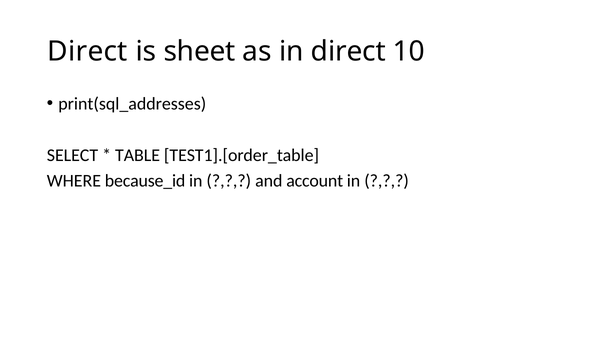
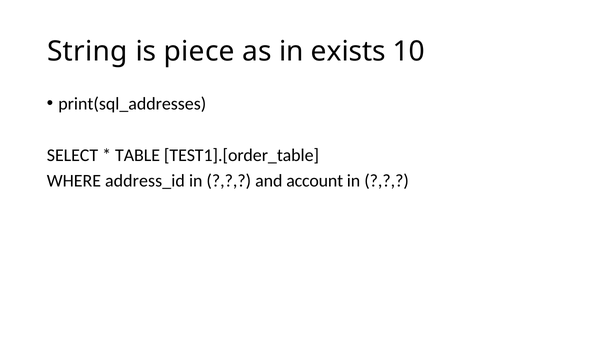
Direct: Direct -> String (87, 52)
sheet: sheet -> piece (199, 52)
in direct: direct -> exists (348, 52)
because_id: because_id -> address_id (145, 181)
